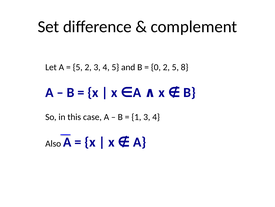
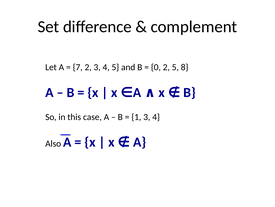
5: 5 -> 7 (78, 67)
